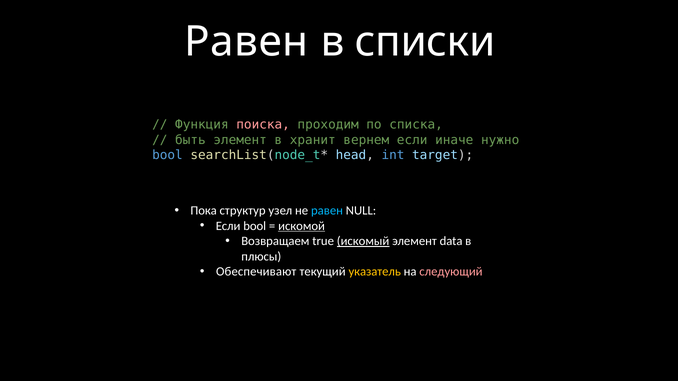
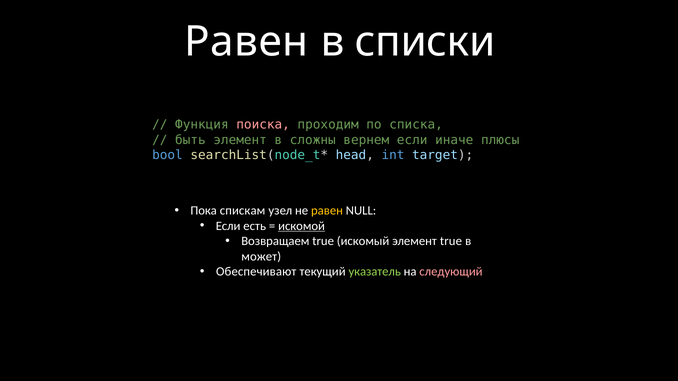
хранит: хранит -> сложны (313, 140)
нужно: нужно -> плюсы (500, 140)
структур: структур -> спискам (243, 211)
равен colour: light blue -> yellow (327, 211)
Если bool: bool -> есть (255, 226)
искомый underline: present -> none (363, 241)
элемент data: data -> true (451, 241)
плюсы: плюсы -> может (261, 257)
указатель colour: yellow -> light green (375, 272)
